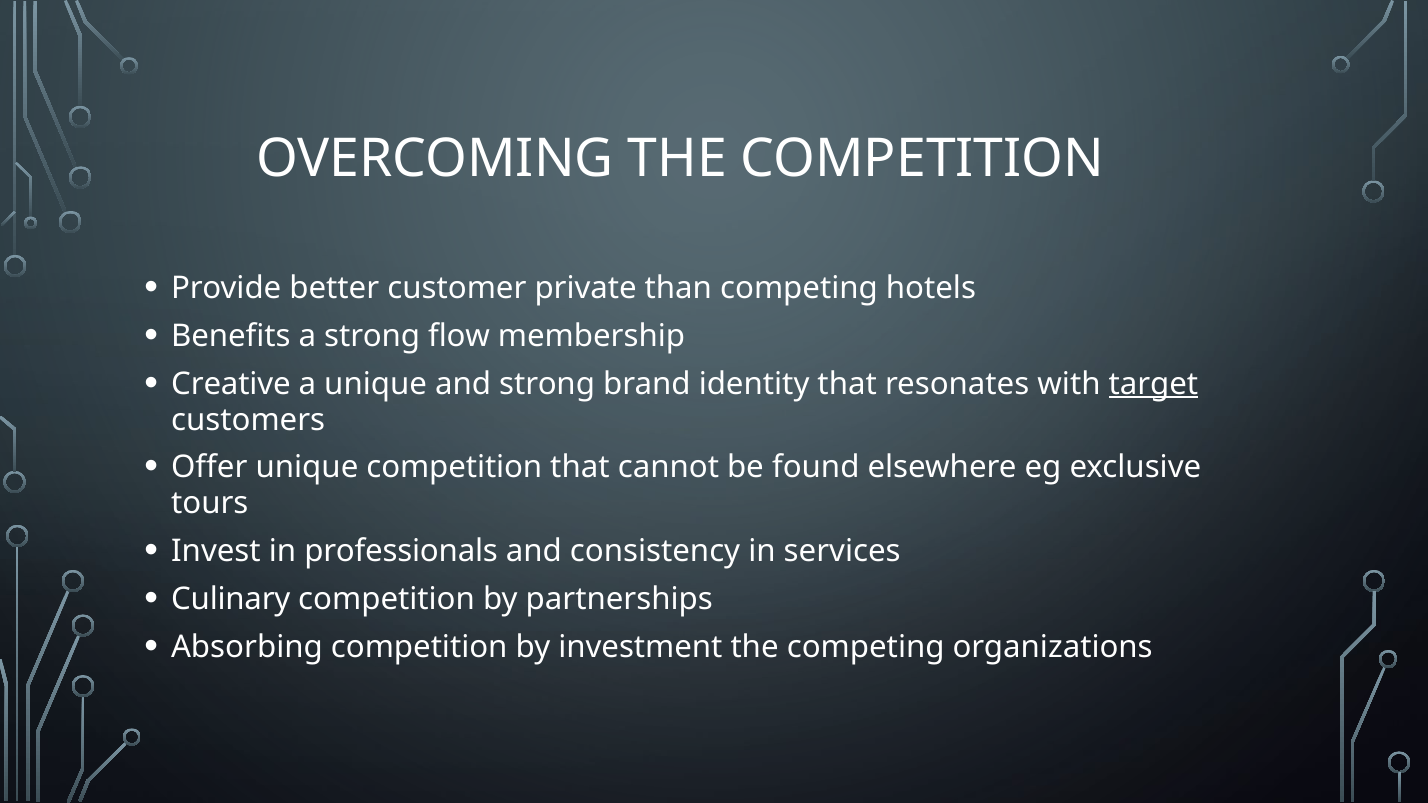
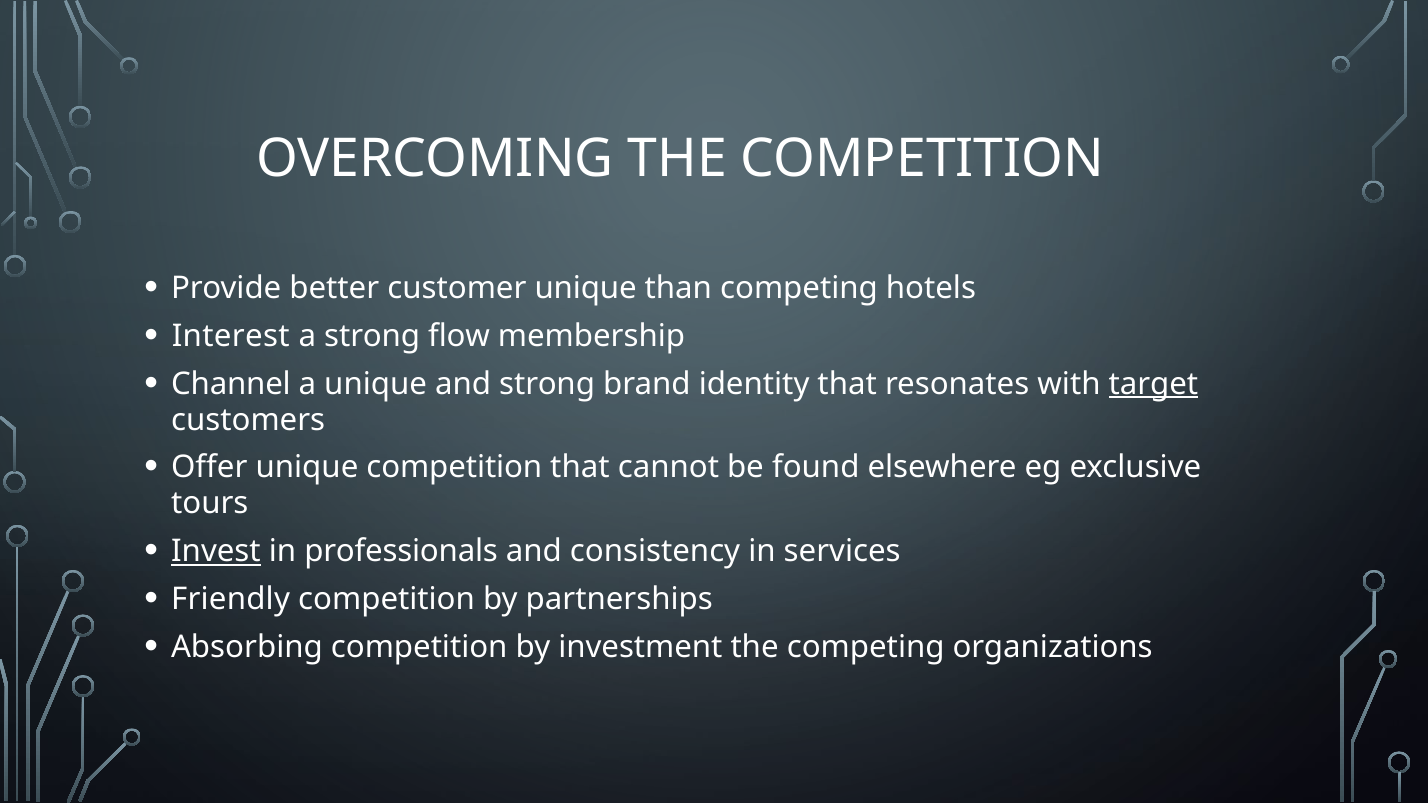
customer private: private -> unique (586, 288)
Benefits: Benefits -> Interest (231, 336)
Creative: Creative -> Channel (231, 384)
Invest underline: none -> present (216, 552)
Culinary: Culinary -> Friendly (231, 599)
